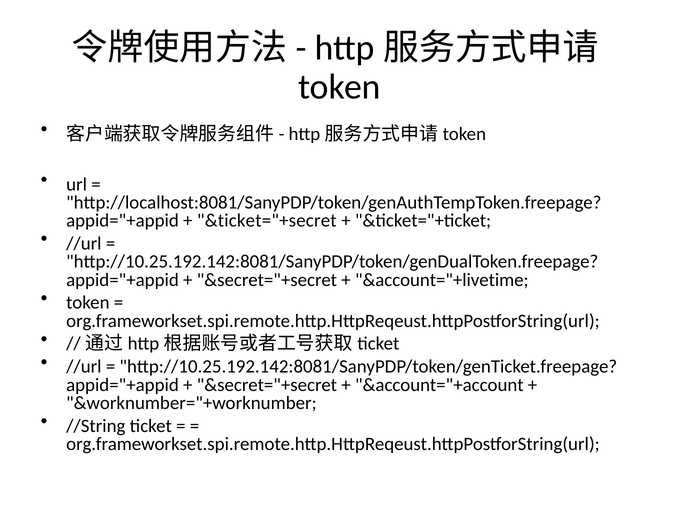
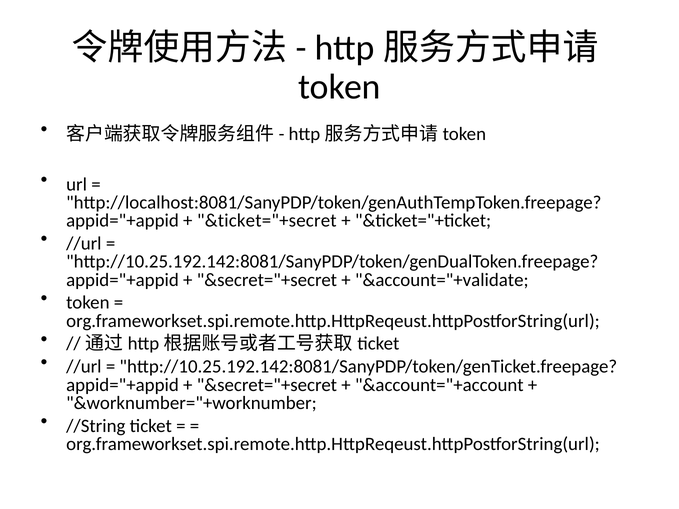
&account="+livetime: &account="+livetime -> &account="+validate (442, 280)
